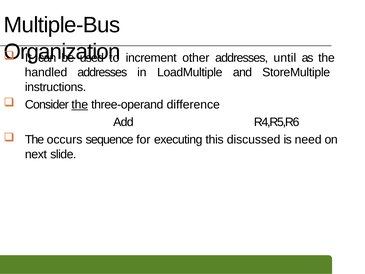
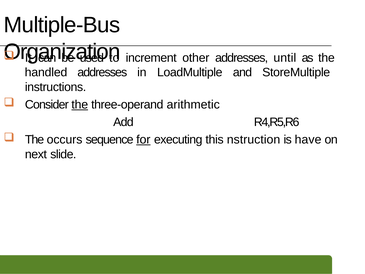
difference: difference -> arithmetic (193, 104)
for underline: none -> present (143, 140)
discussed: discussed -> nstruction (254, 140)
need: need -> have (308, 140)
